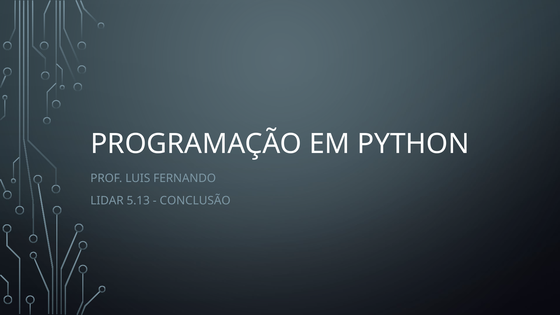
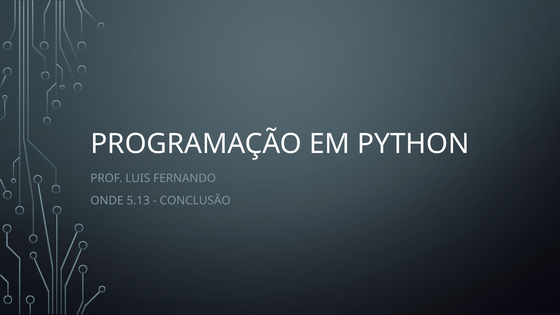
LIDAR: LIDAR -> ONDE (107, 201)
